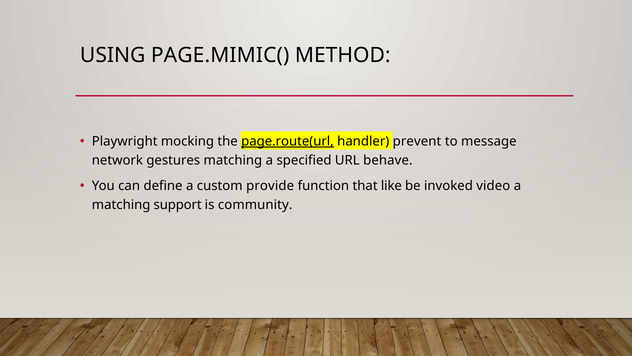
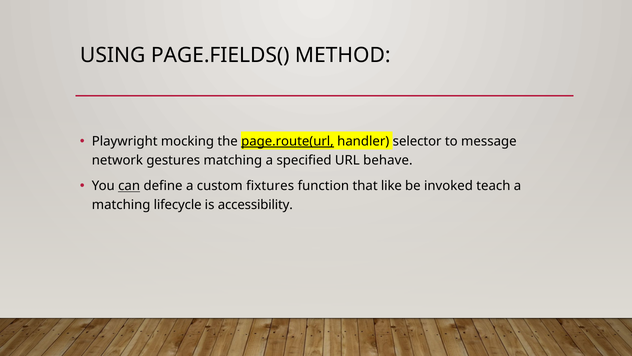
PAGE.MIMIC(: PAGE.MIMIC( -> PAGE.FIELDS( (220, 55)
prevent: prevent -> selector (417, 141)
can underline: none -> present (129, 186)
provide: provide -> fixtures (270, 186)
video: video -> teach (493, 186)
support: support -> lifecycle (178, 205)
community: community -> accessibility (255, 205)
